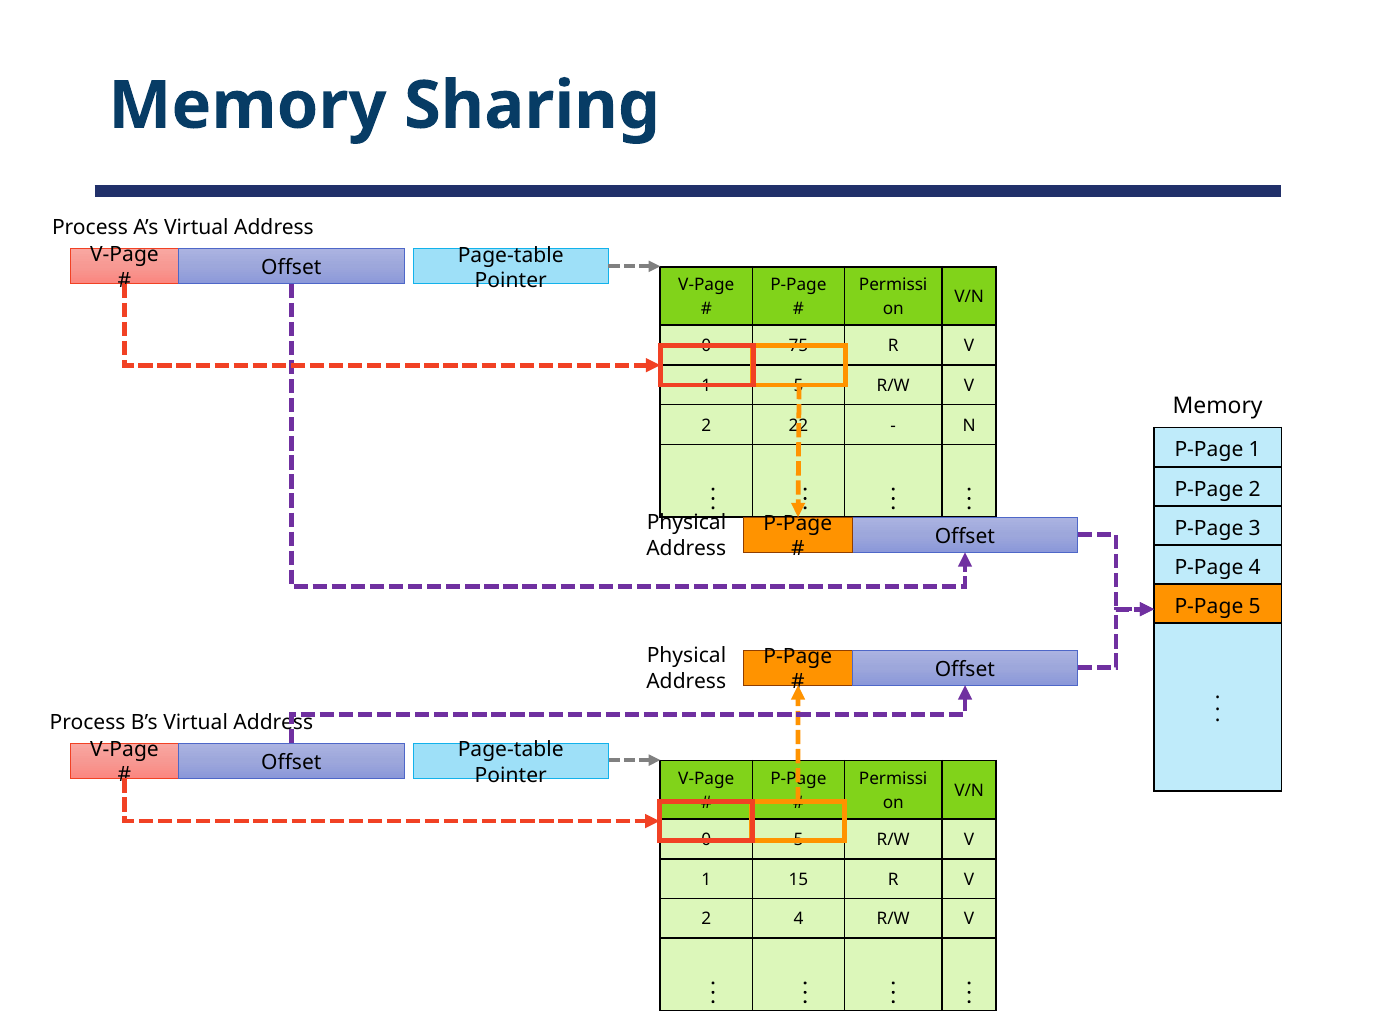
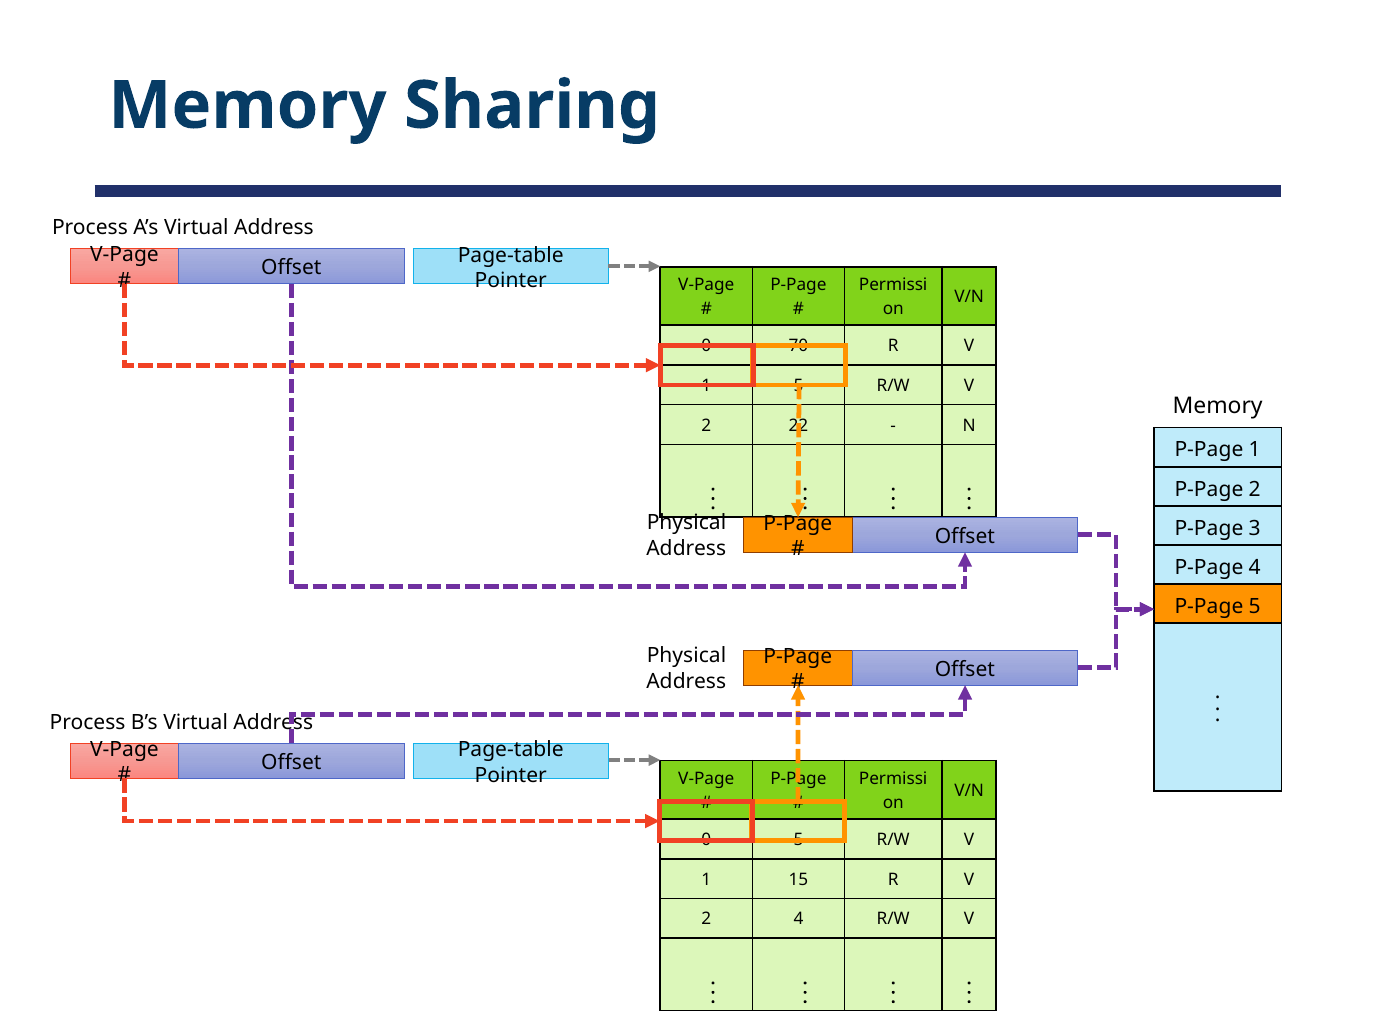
75: 75 -> 70 (798, 346)
